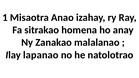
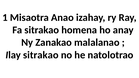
Ilay lapanao: lapanao -> sitrakao (41, 55)
